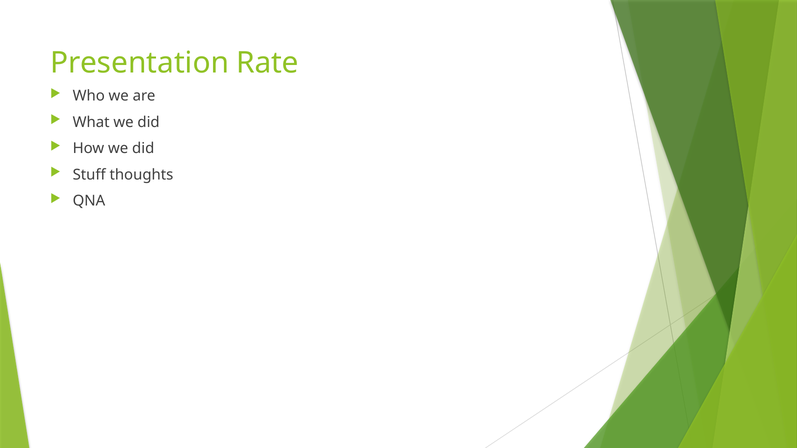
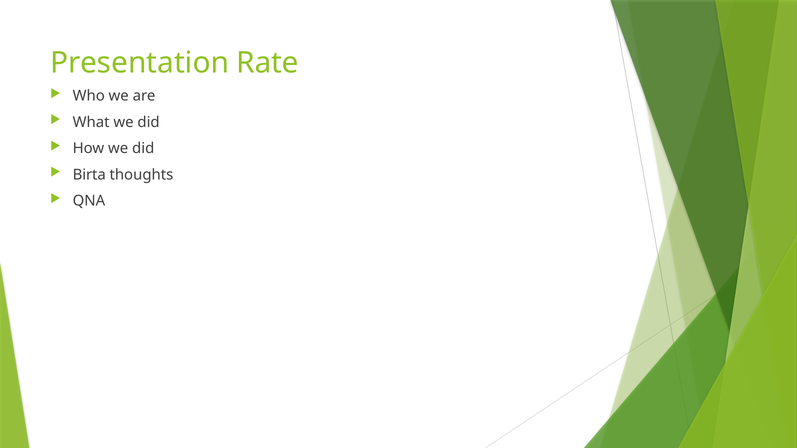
Stuff: Stuff -> Birta (89, 175)
